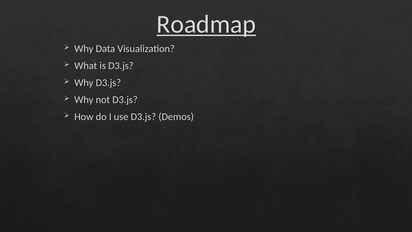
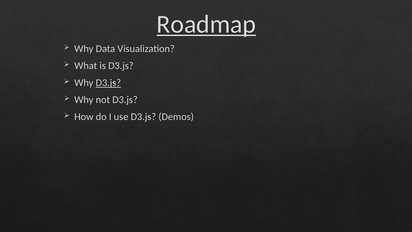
D3.js underline: none -> present (108, 83)
